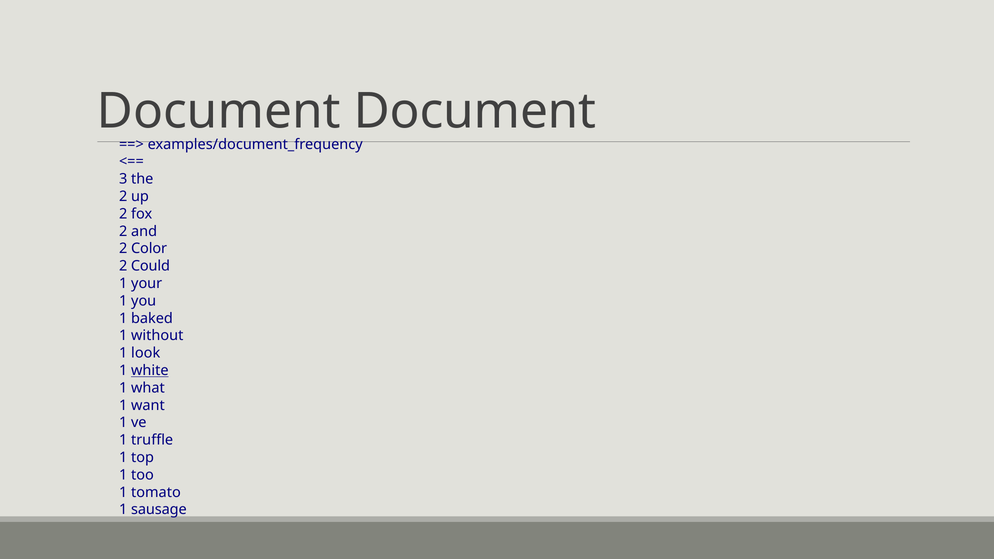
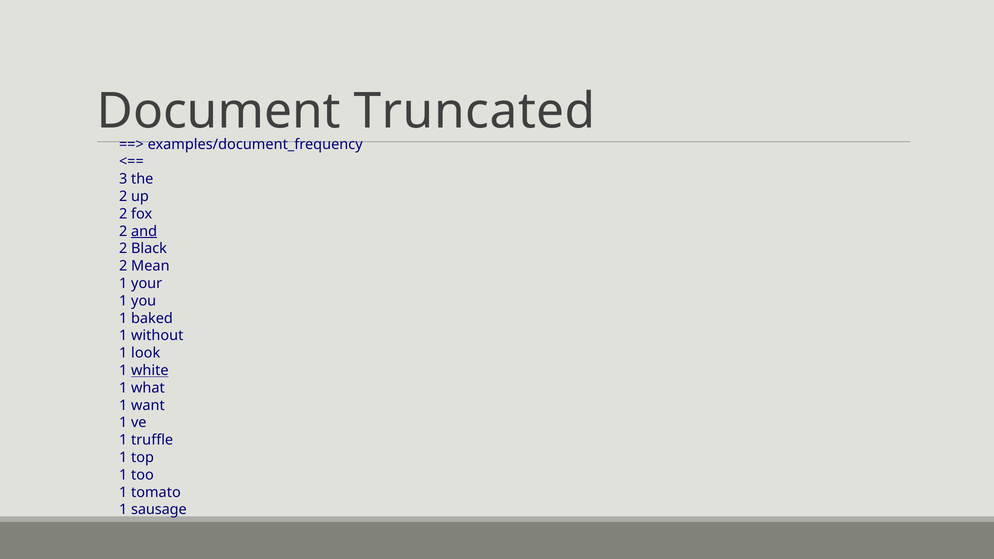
Document: Document -> Truncated (475, 111)
and underline: none -> present (144, 231)
Color: Color -> Black (149, 249)
Could: Could -> Mean (150, 266)
